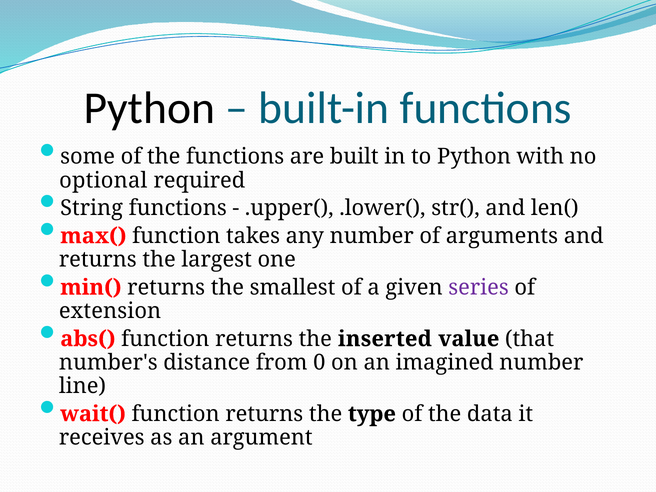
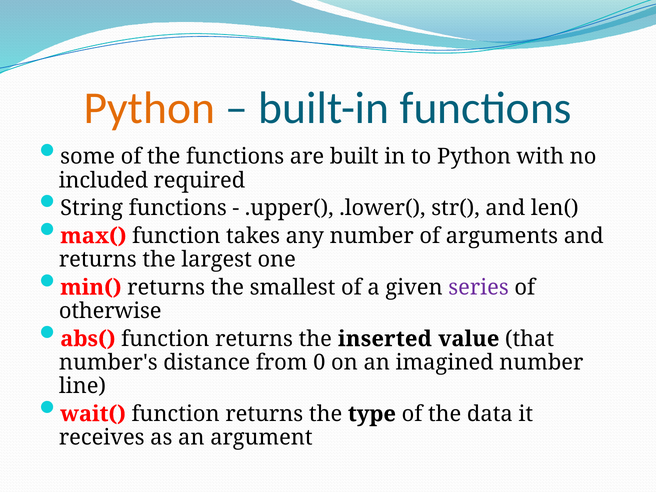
Python colour: black -> orange (149, 108)
optional: optional -> included (103, 180)
extension: extension -> otherwise (110, 311)
